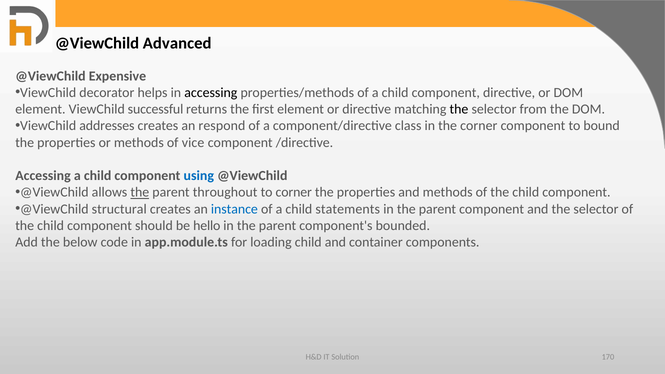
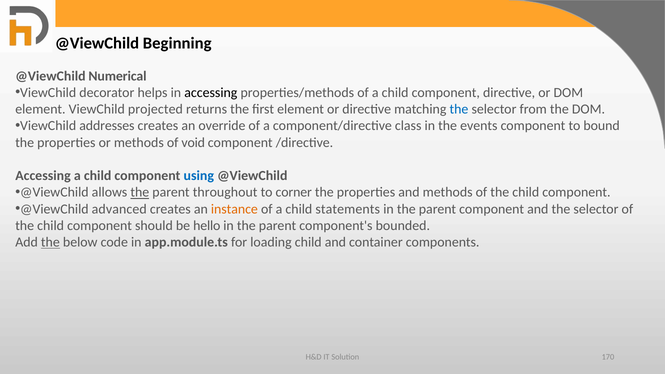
Advanced: Advanced -> Beginning (177, 43)
Expensive: Expensive -> Numerical (118, 76)
successful: successful -> projected (155, 109)
the colour: black -> blue (459, 109)
respond: respond -> override (222, 126)
the corner: corner -> events (479, 126)
vice: vice -> void (193, 143)
structural: structural -> advanced (119, 209)
instance colour: blue -> orange (234, 209)
the underline: none -> present (50, 242)
